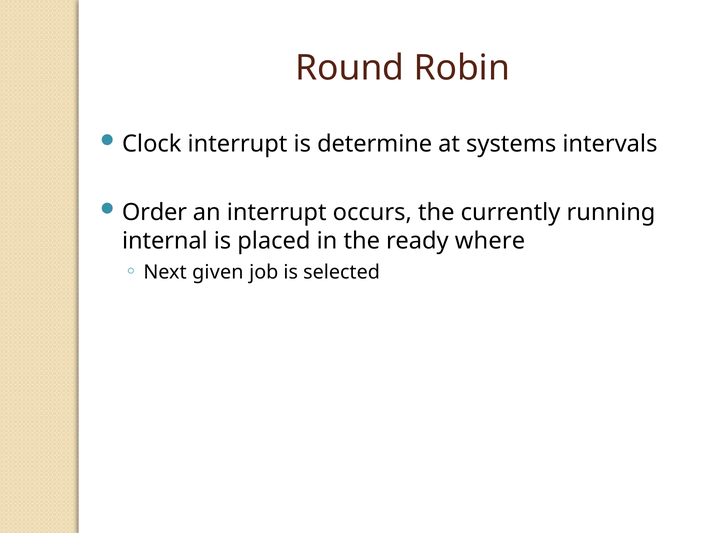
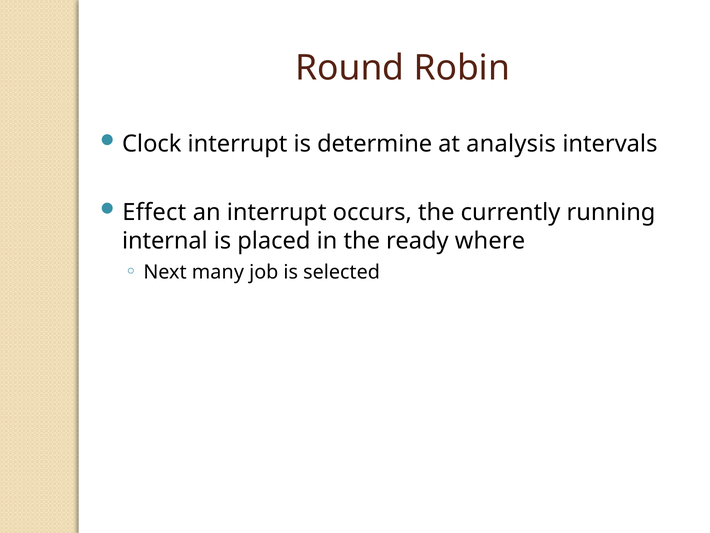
systems: systems -> analysis (511, 144)
Order: Order -> Effect (154, 212)
given: given -> many (218, 272)
